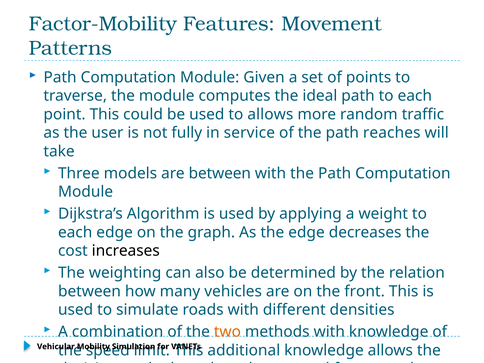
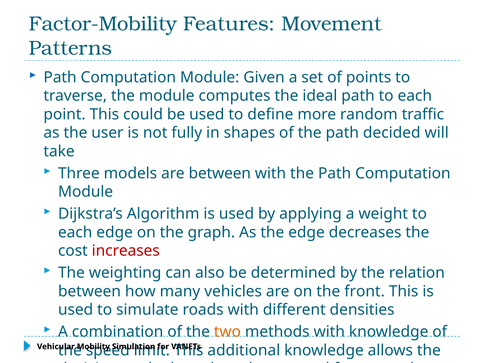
to allows: allows -> define (270, 114)
service: service -> shapes (249, 133)
reaches: reaches -> decided (392, 133)
increases colour: black -> red (126, 251)
